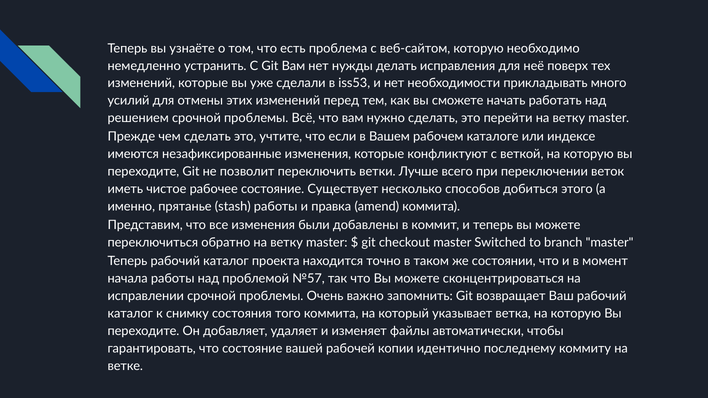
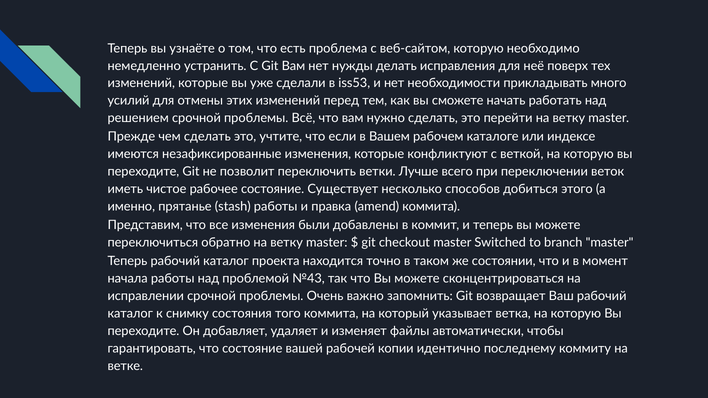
№57: №57 -> №43 (308, 279)
